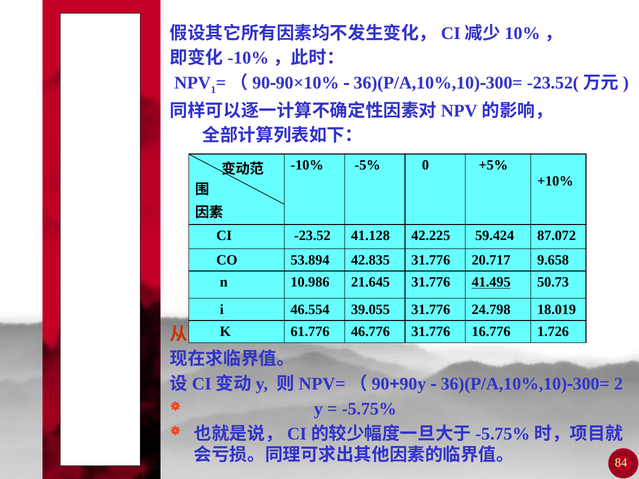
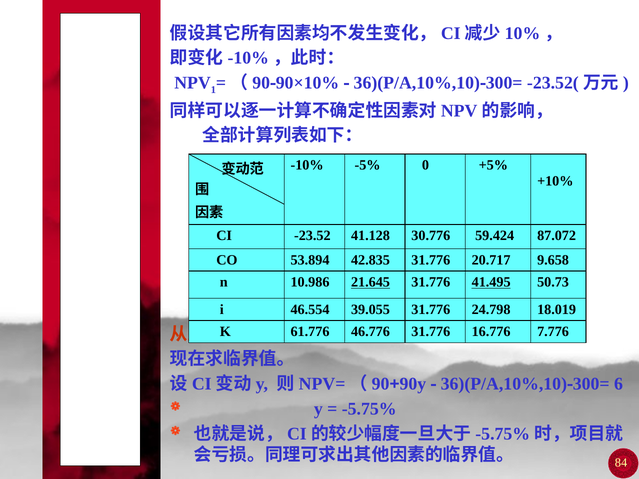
42.225: 42.225 -> 30.776 (431, 236)
21.645 underline: none -> present (370, 282)
1.726: 1.726 -> 7.776 (553, 332)
2: 2 -> 6 (618, 384)
